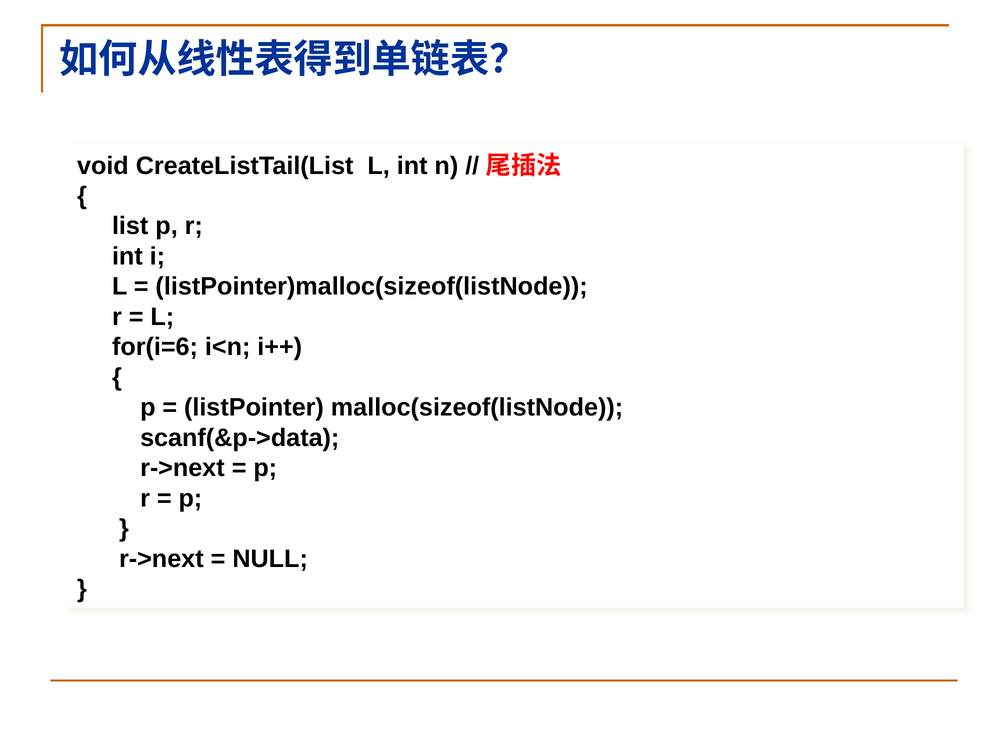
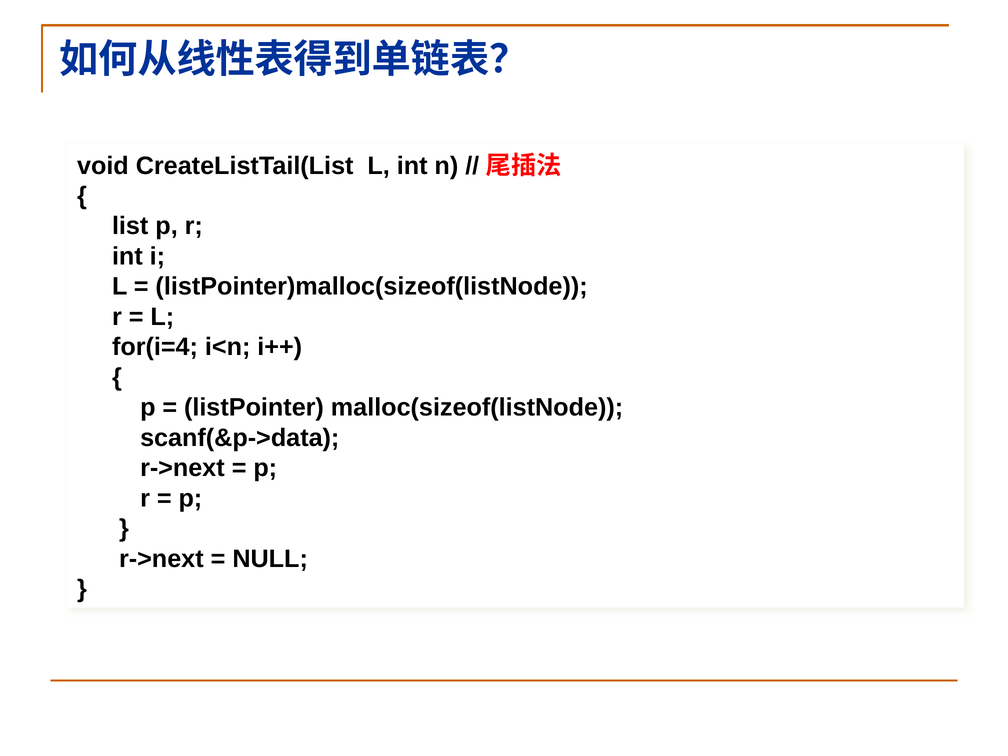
for(i=6: for(i=6 -> for(i=4 (155, 347)
